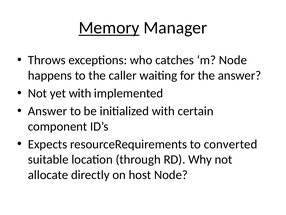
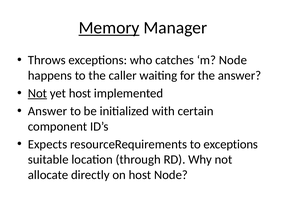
Not underline: none -> present (37, 93)
yet with: with -> host (80, 93)
to converted: converted -> exceptions (231, 144)
